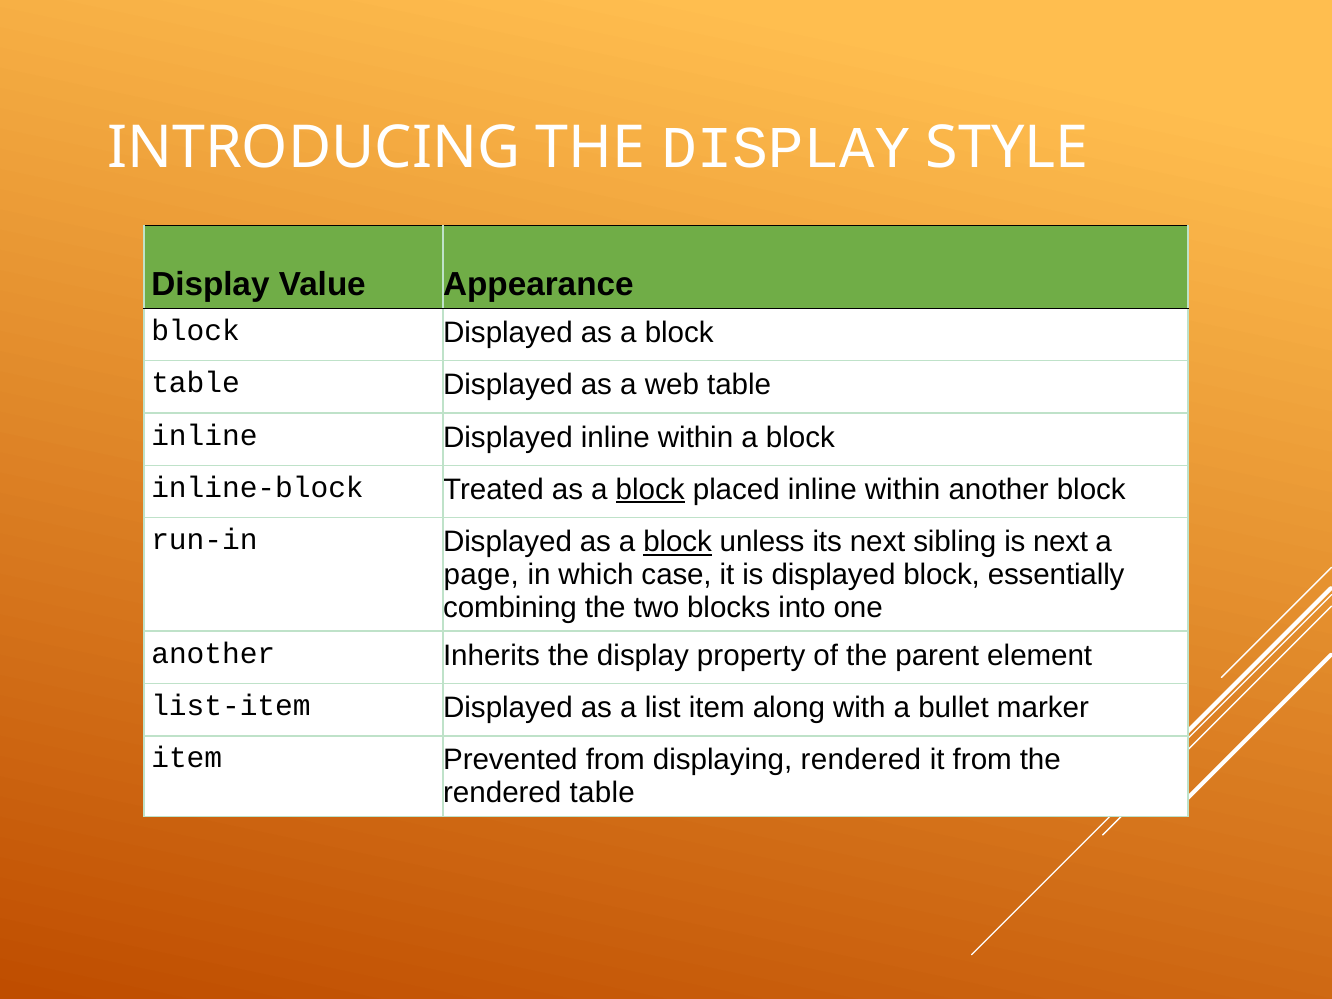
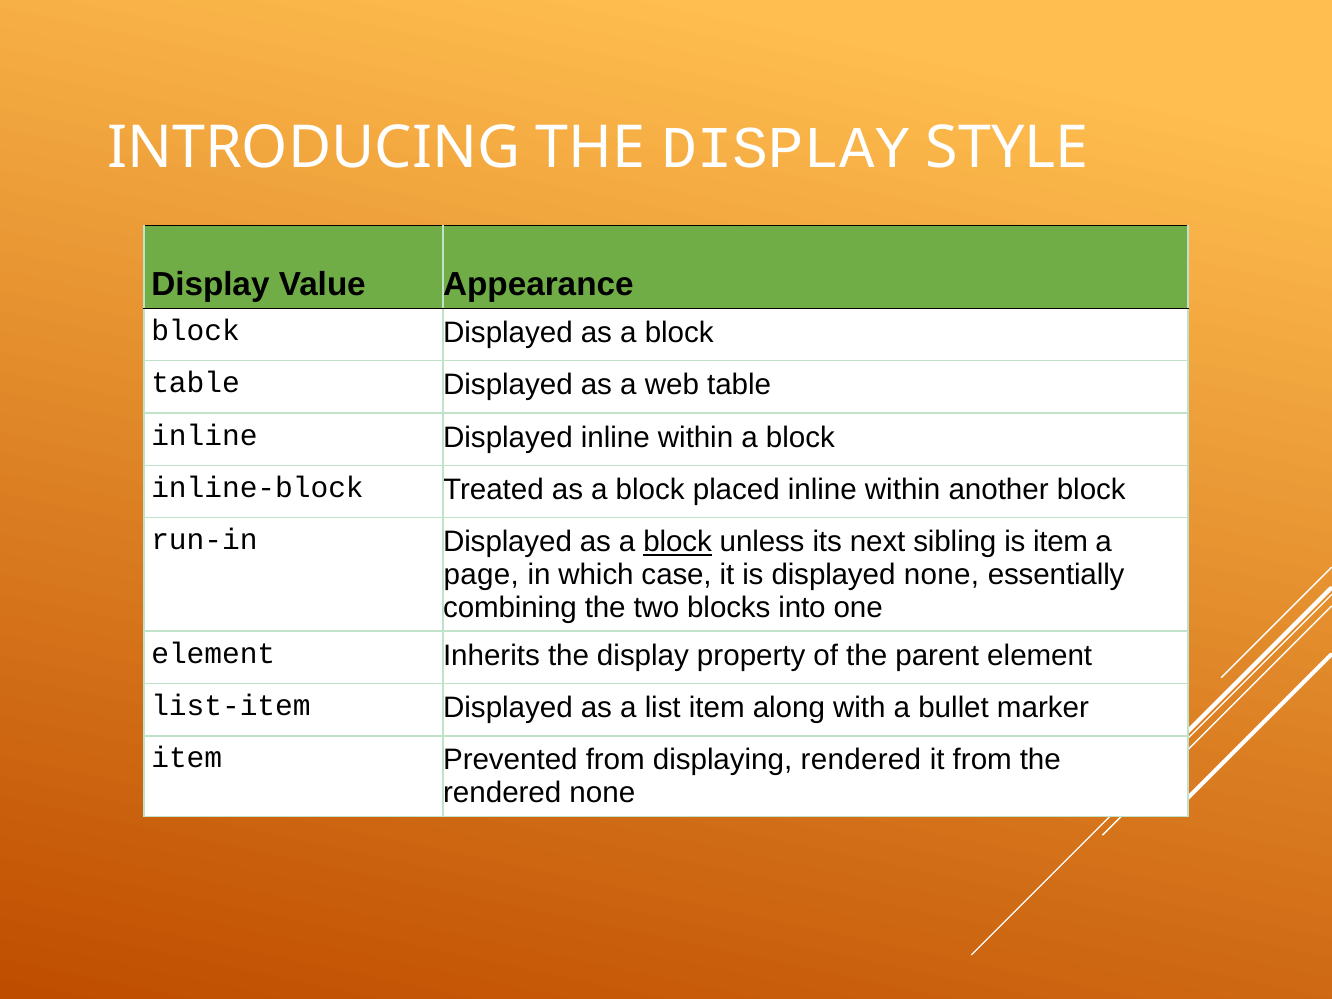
block underline: present -> none (650, 490)
is next: next -> item (1061, 542)
displayed block: block -> none (941, 575)
another: another -> element (213, 653)
rendered table: table -> none (602, 793)
